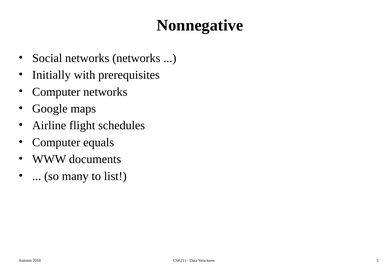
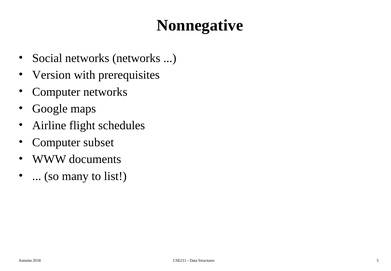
Initially: Initially -> Version (51, 75)
equals: equals -> subset (99, 142)
